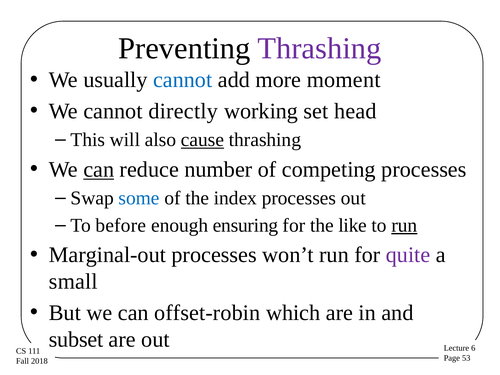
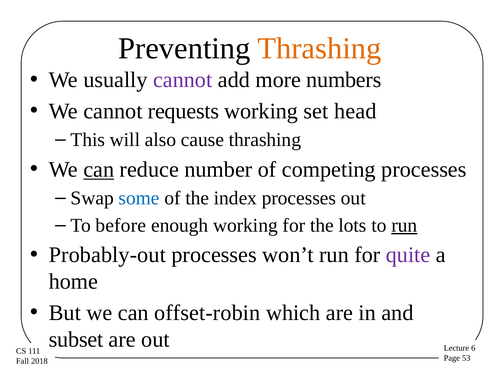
Thrashing colour: purple -> orange (319, 48)
cannot colour: blue -> purple (183, 80)
moment: moment -> numbers (344, 80)
directly: directly -> requests (183, 111)
cause underline: present -> none (203, 140)
enough ensuring: ensuring -> working (245, 225)
like: like -> lots (353, 225)
Marginal-out: Marginal-out -> Probably-out (107, 255)
small: small -> home (73, 282)
